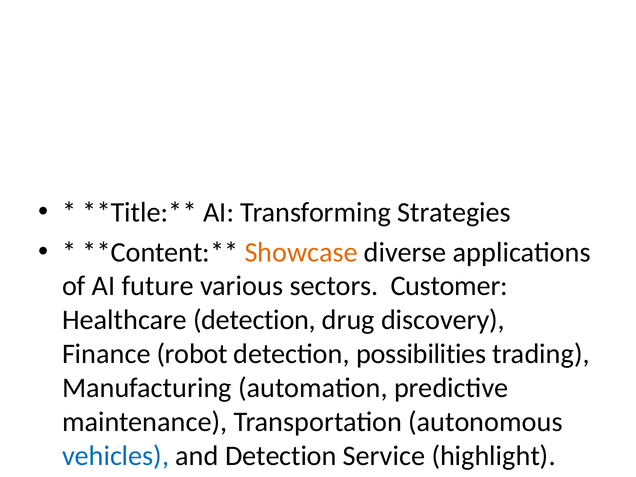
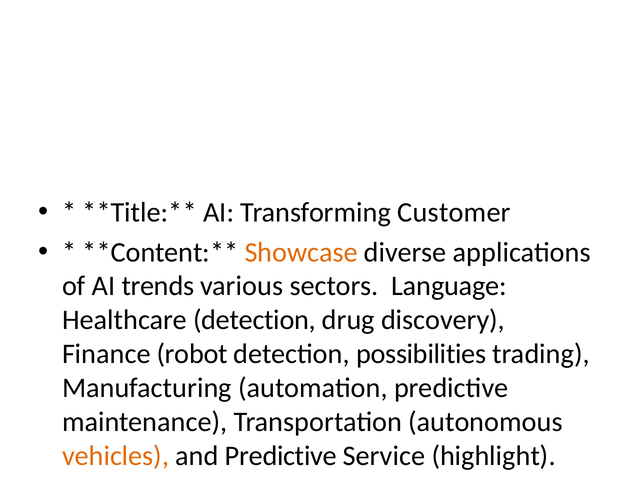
Strategies: Strategies -> Customer (454, 213)
future: future -> trends (158, 286)
Customer: Customer -> Language (449, 286)
vehicles colour: blue -> orange (116, 456)
and Detection: Detection -> Predictive (281, 456)
